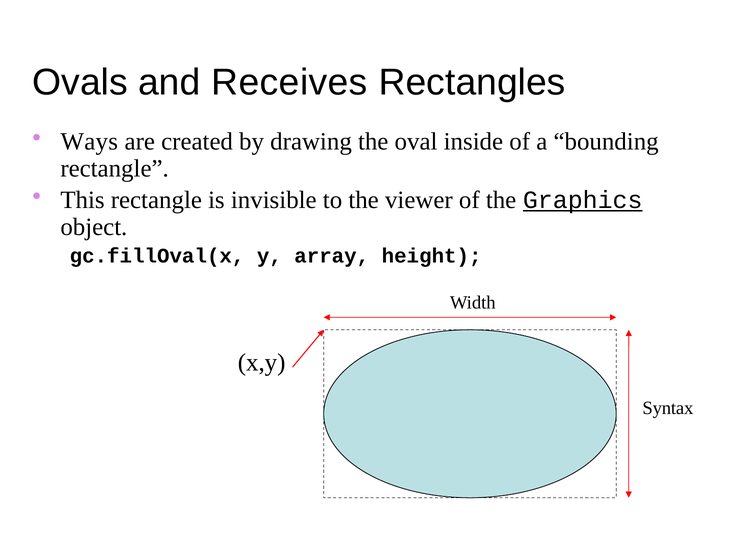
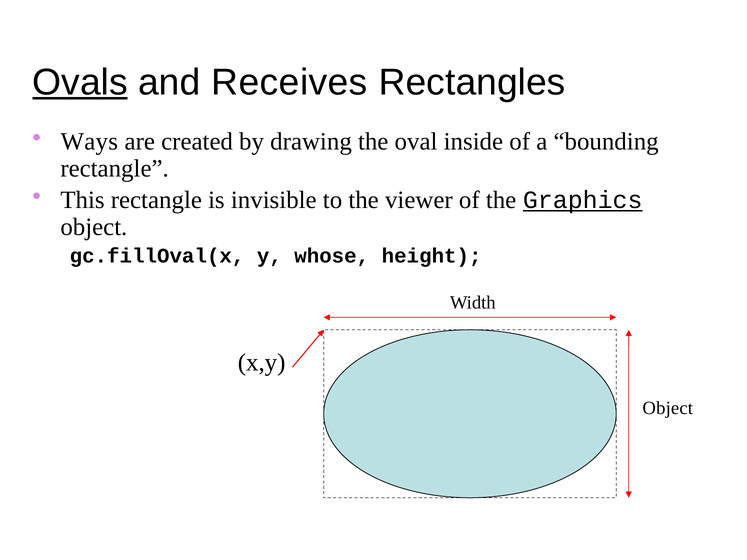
Ovals underline: none -> present (80, 82)
array: array -> whose (332, 256)
Syntax: Syntax -> Object (668, 408)
